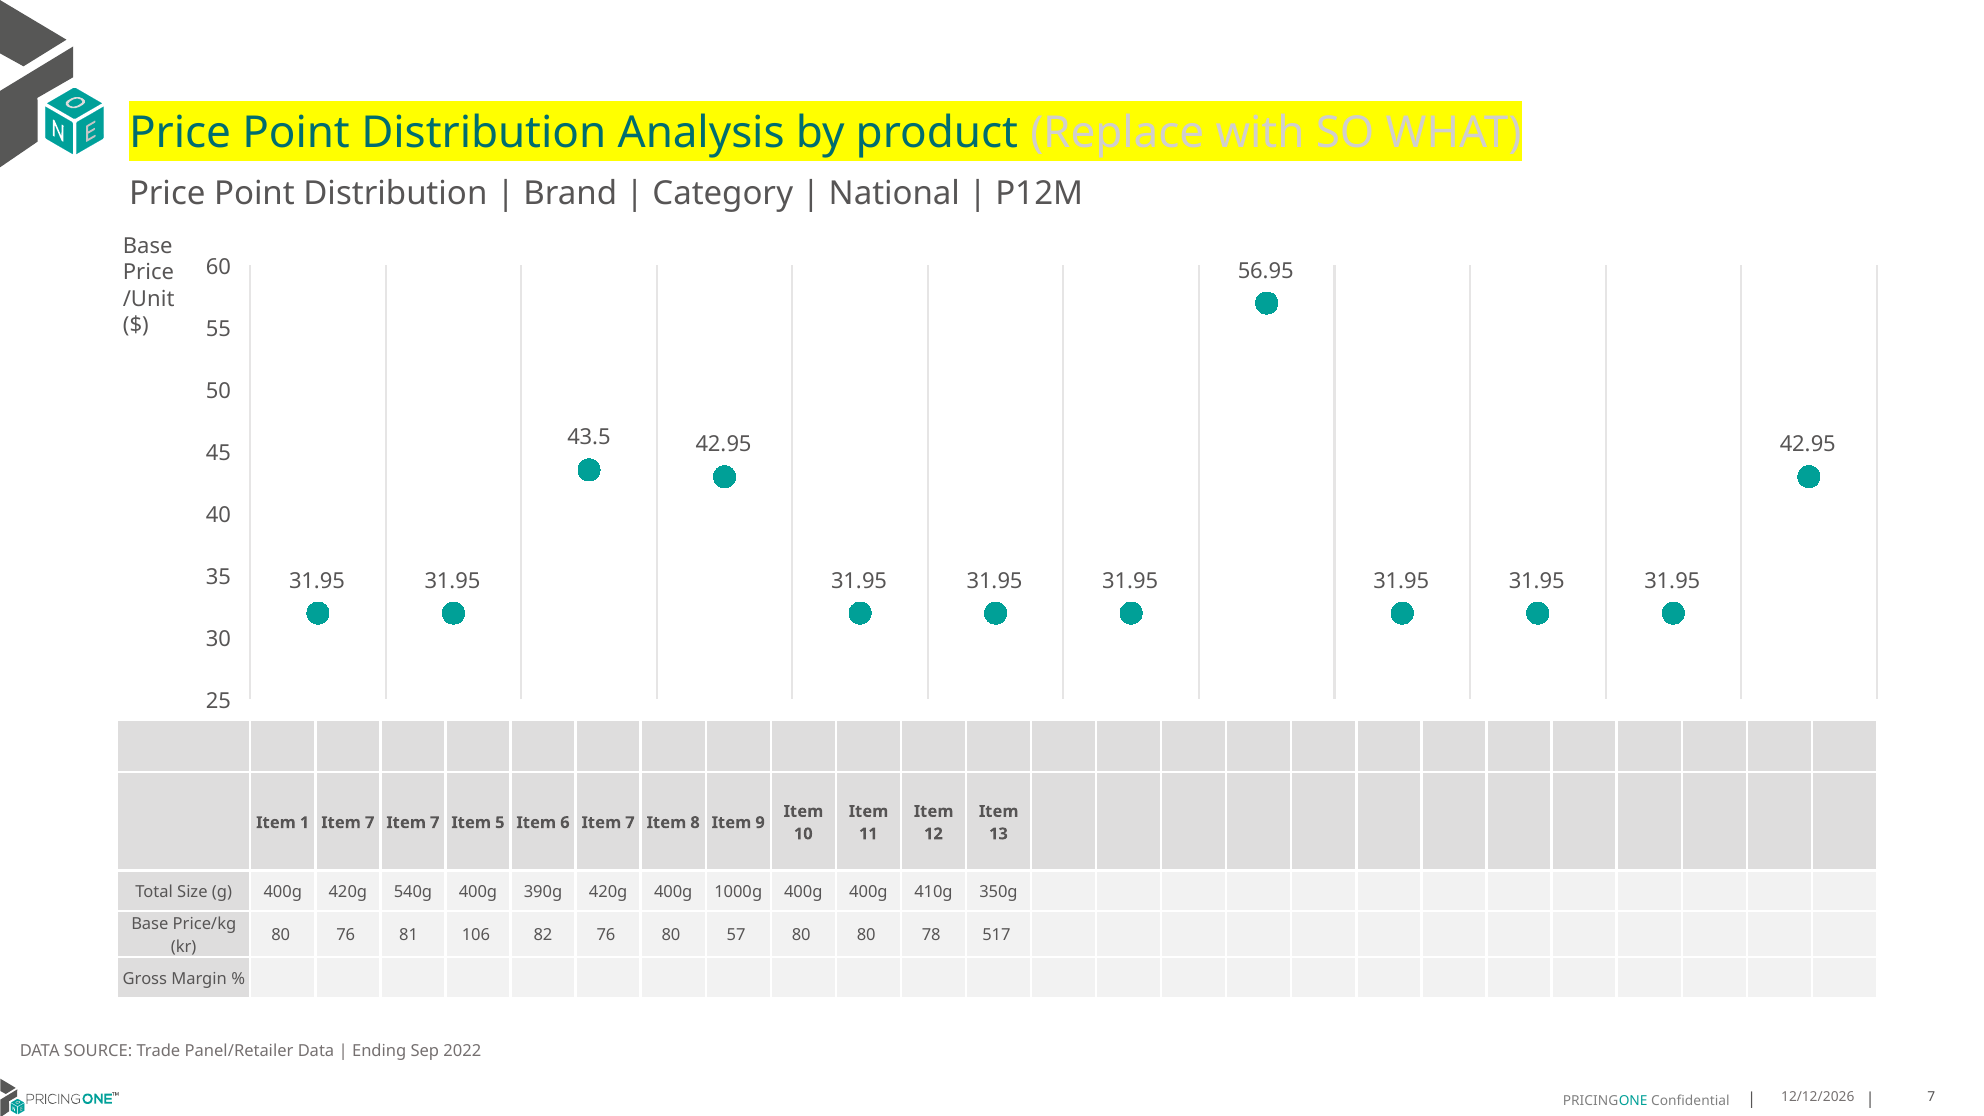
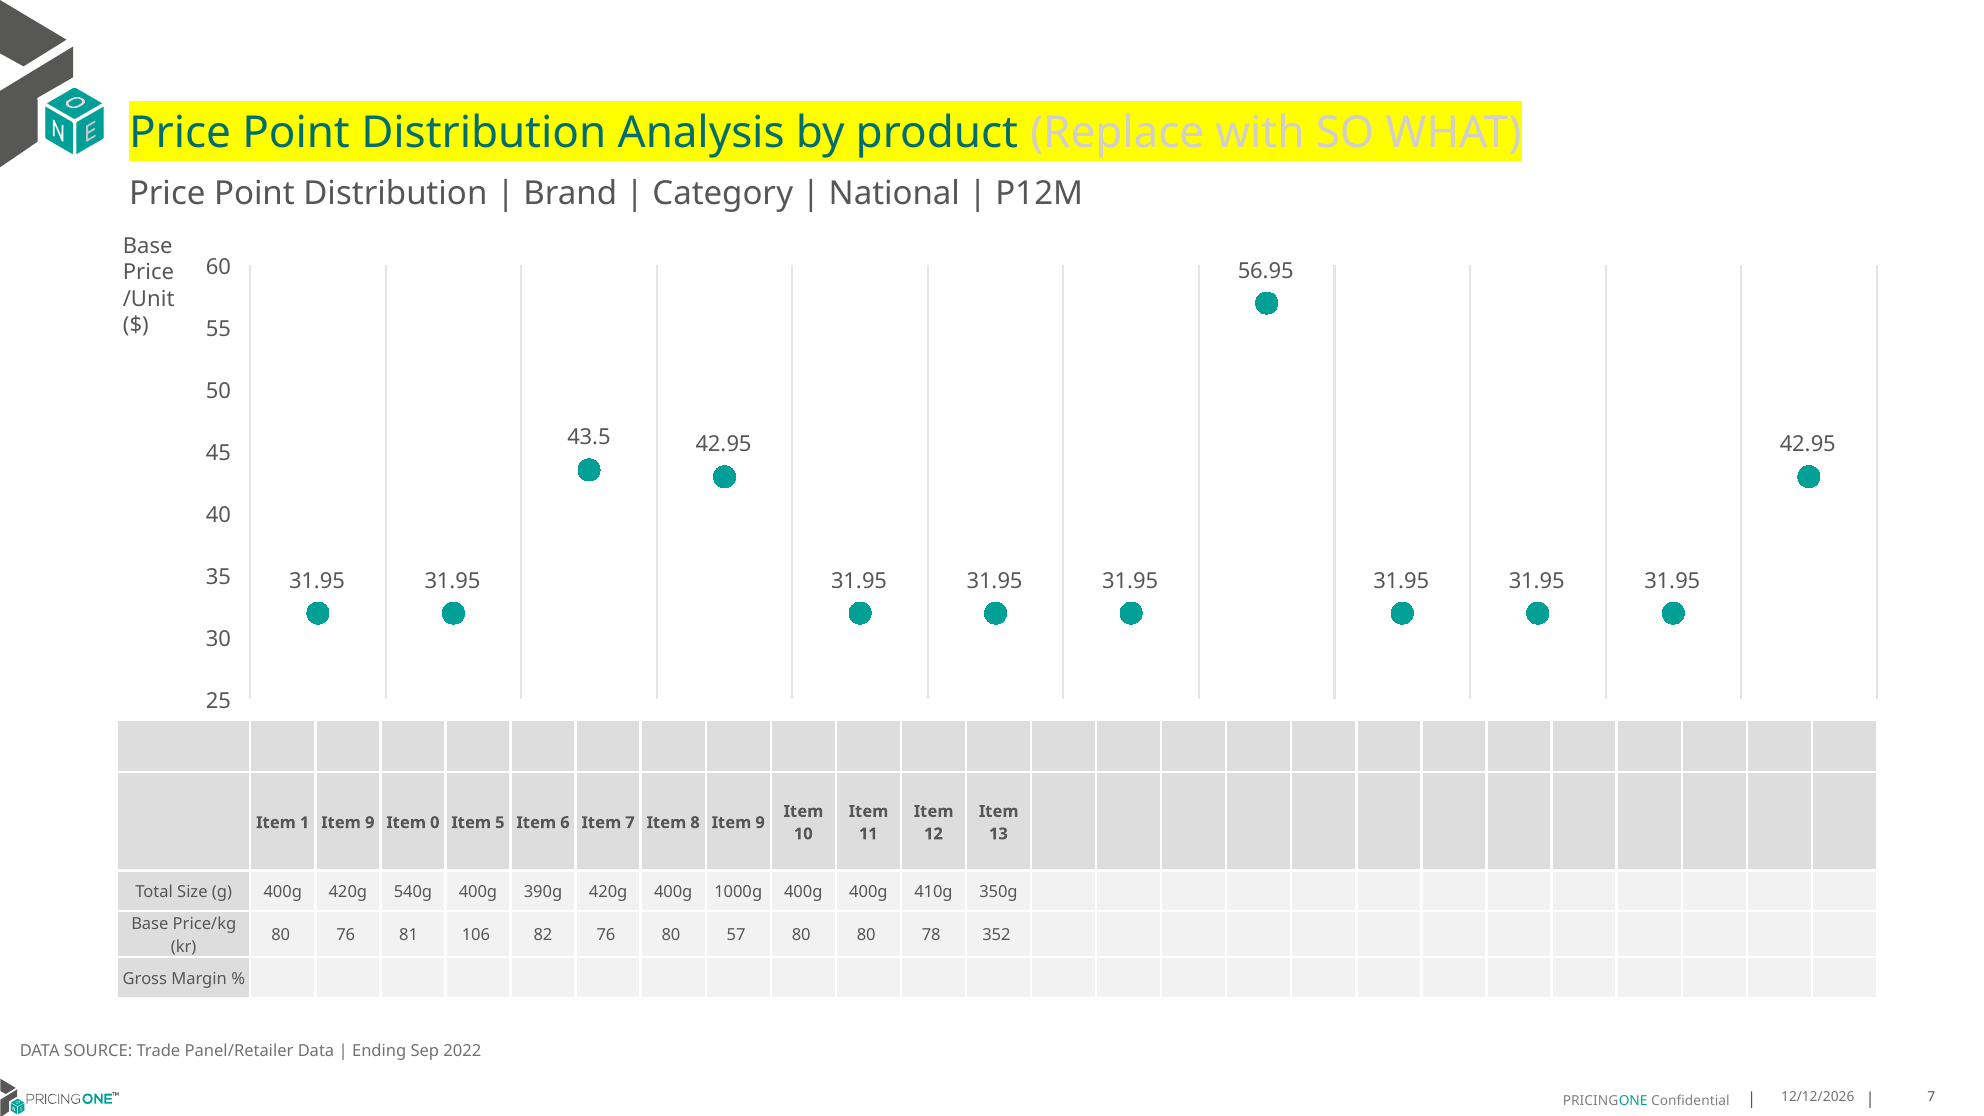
1 Item 7: 7 -> 9 (370, 823)
7: 7 -> 0 (435, 823)
517: 517 -> 352 (996, 936)
